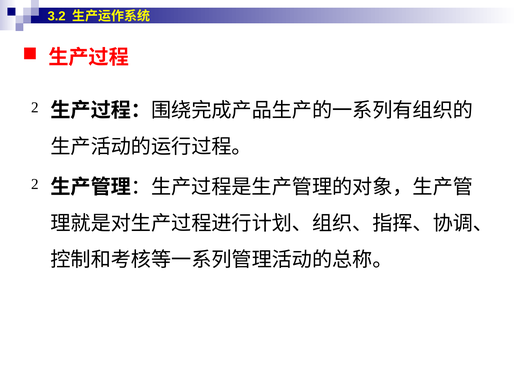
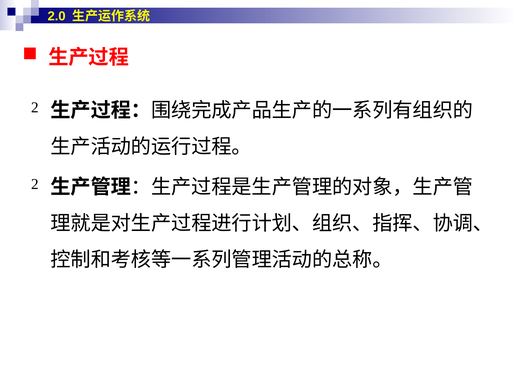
3.2: 3.2 -> 2.0 (57, 16)
